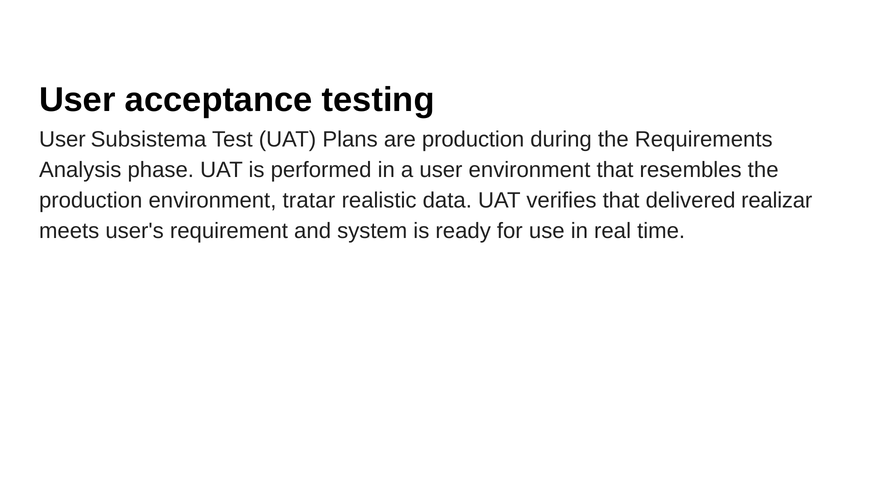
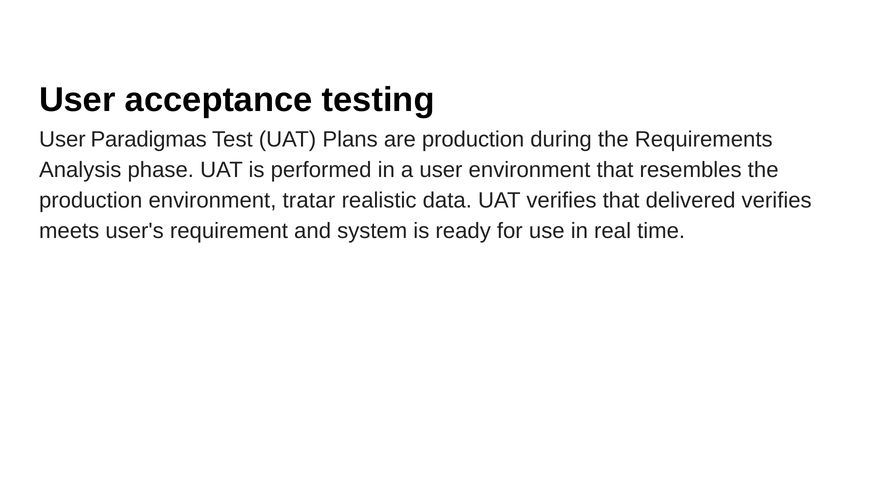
Subsistema: Subsistema -> Paradigmas (149, 139)
delivered realizar: realizar -> verifies (777, 200)
